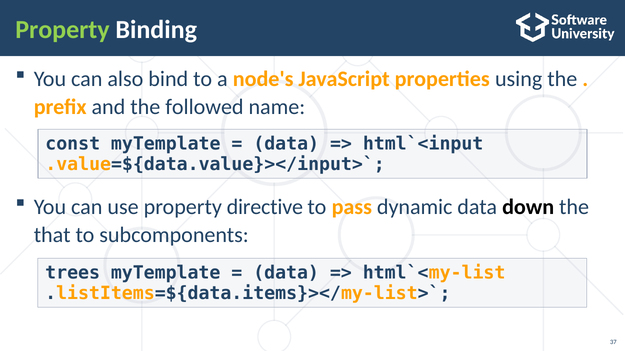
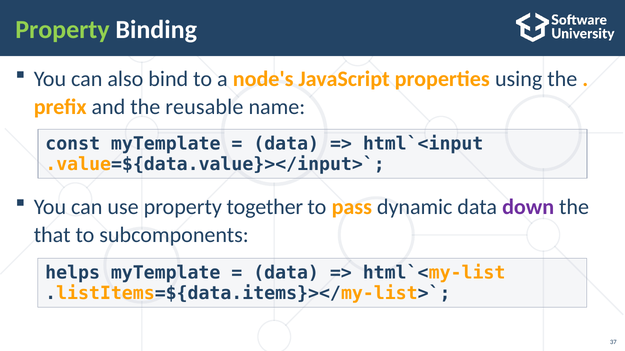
followed: followed -> reusable (204, 107)
directive: directive -> together (265, 207)
down colour: black -> purple (528, 207)
trees: trees -> helps (73, 273)
